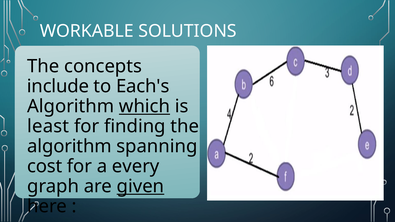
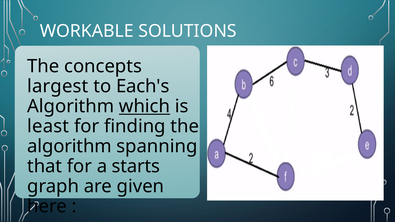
include: include -> largest (58, 86)
cost: cost -> that (45, 166)
every: every -> starts (136, 166)
given underline: present -> none (140, 186)
